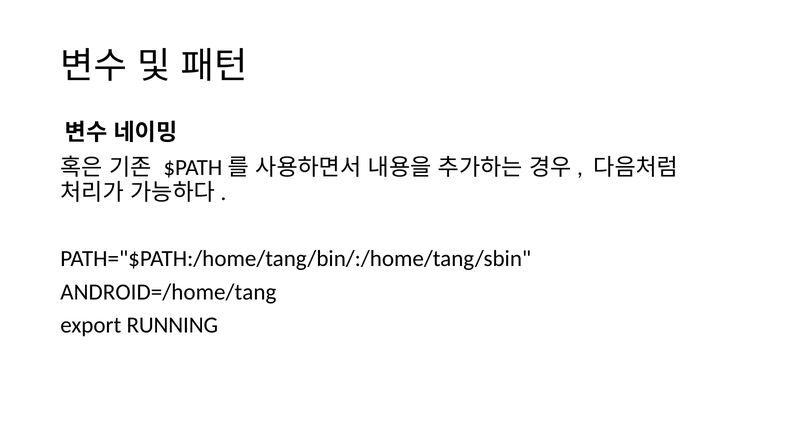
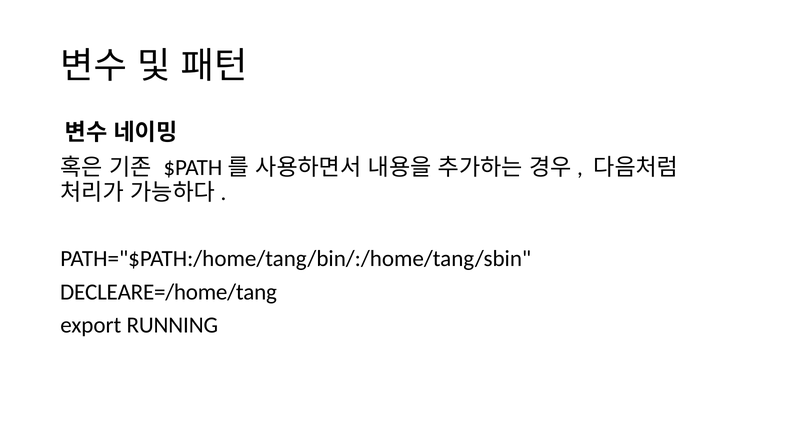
ANDROID=/home/tang: ANDROID=/home/tang -> DECLEARE=/home/tang (168, 292)
